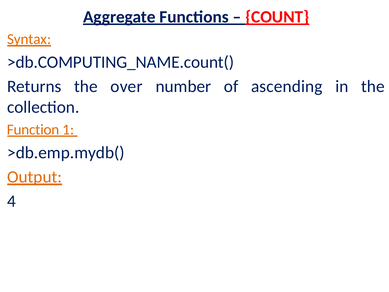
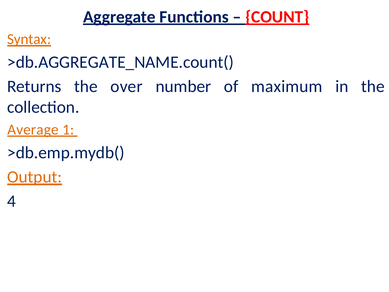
>db.COMPUTING_NAME.count(: >db.COMPUTING_NAME.count( -> >db.AGGREGATE_NAME.count( (121, 62)
ascending: ascending -> maximum (287, 86)
Function: Function -> Average (33, 129)
